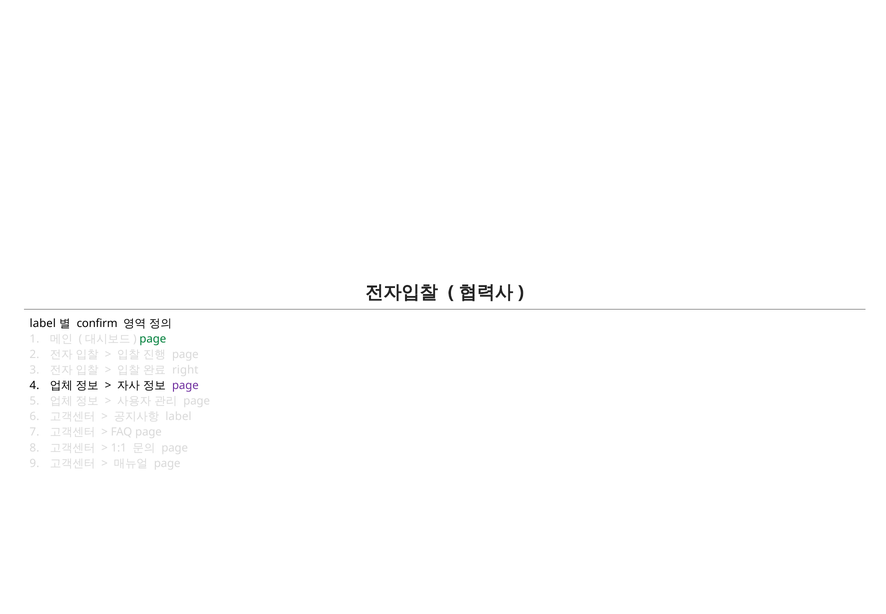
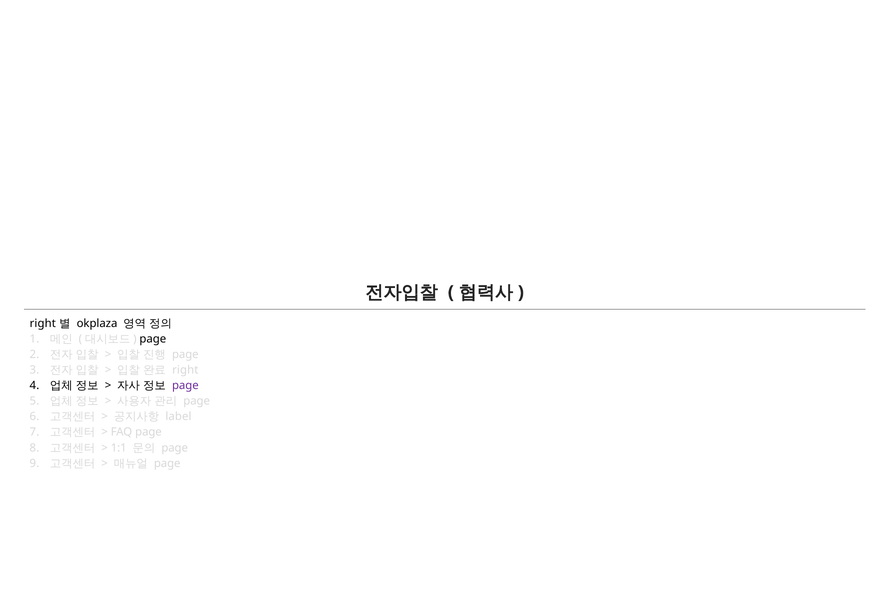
label: label -> right (43, 323)
confirm: confirm -> okplaza (97, 323)
page colour: green -> black (153, 338)
